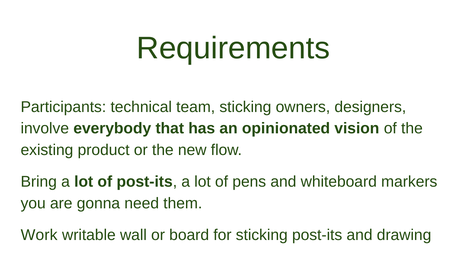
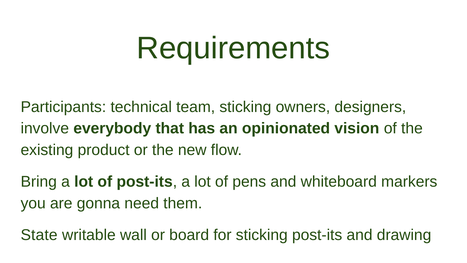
Work: Work -> State (39, 235)
